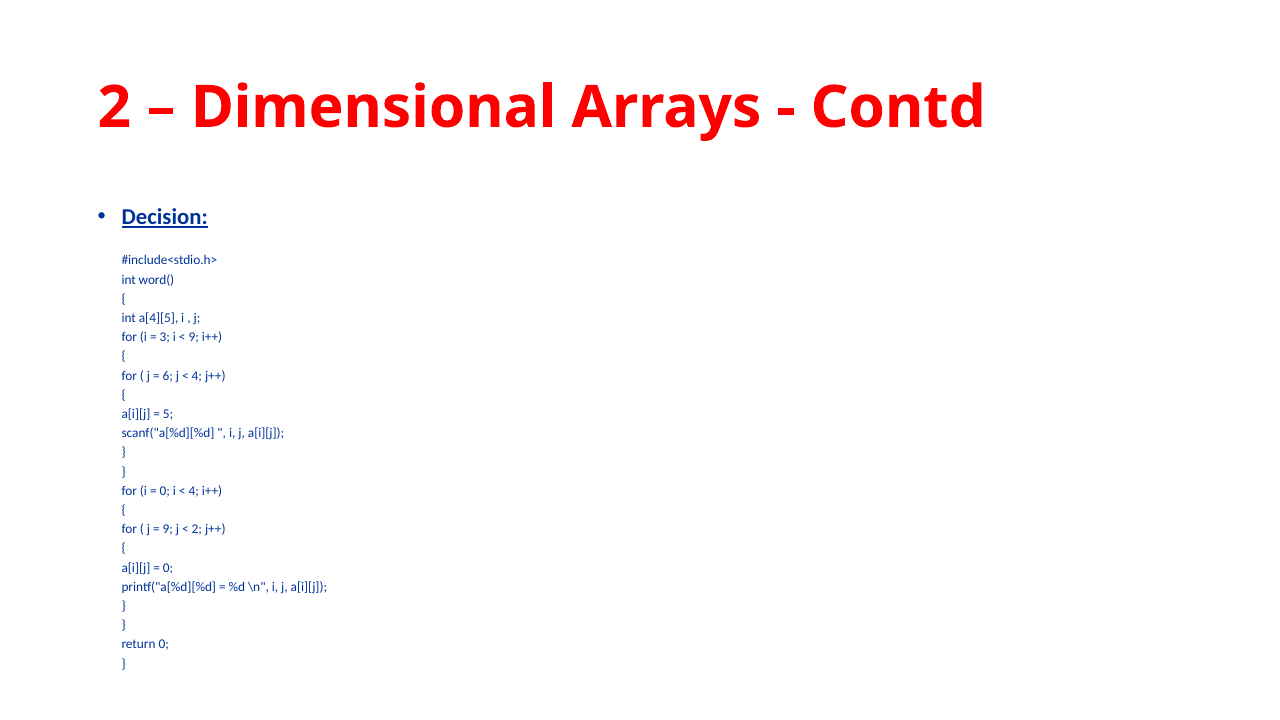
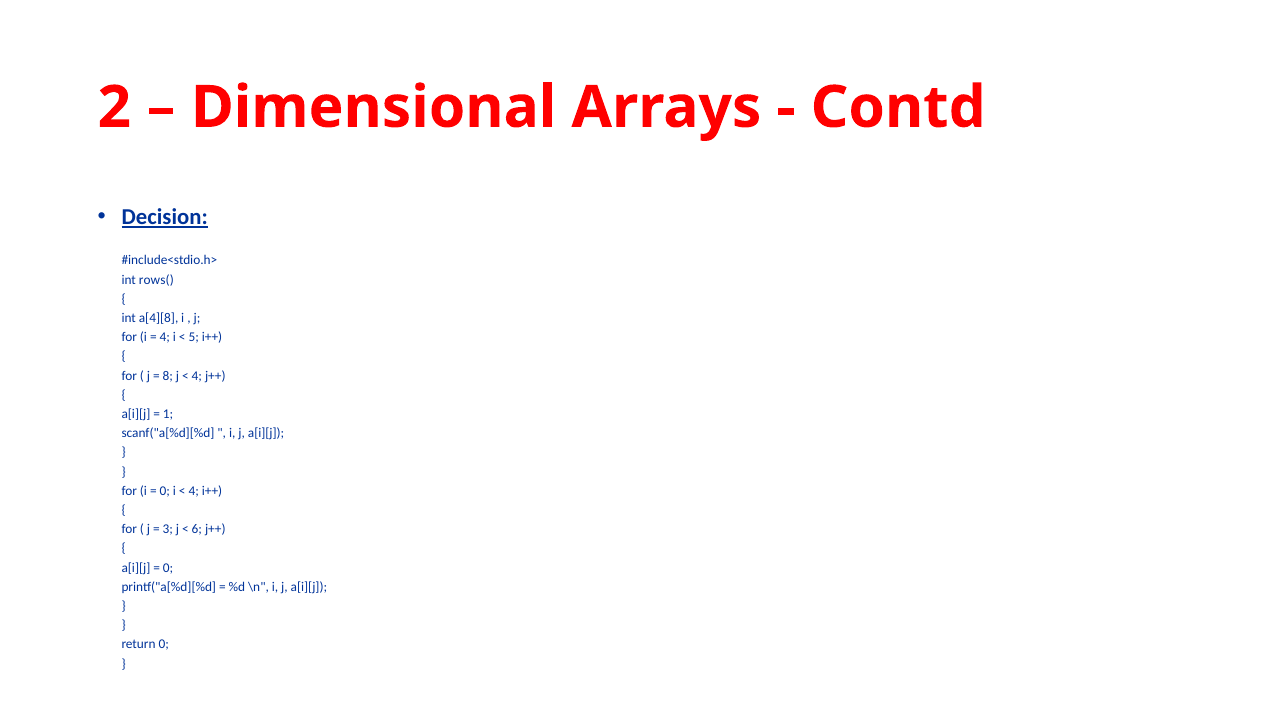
word(: word( -> rows( (156, 280)
a[4][5: a[4][5 -> a[4][8 (159, 318)
3: 3 -> 4 (165, 337)
9: 9 -> 5 (194, 337)
6: 6 -> 8 (168, 376)
5: 5 -> 1 (168, 414)
9: 9 -> 3 (168, 529)
2: 2 -> 6 (197, 529)
